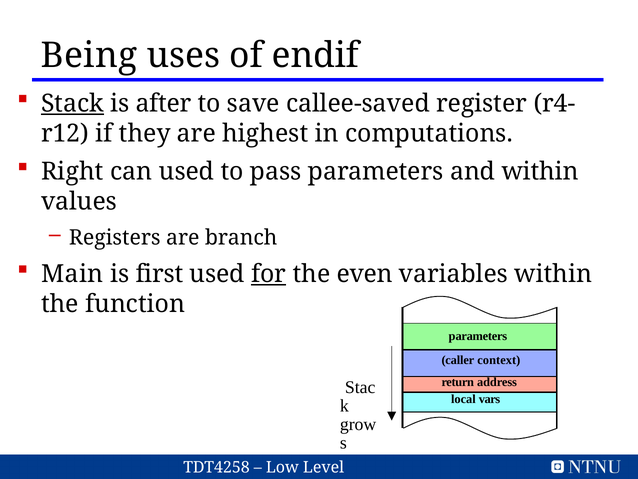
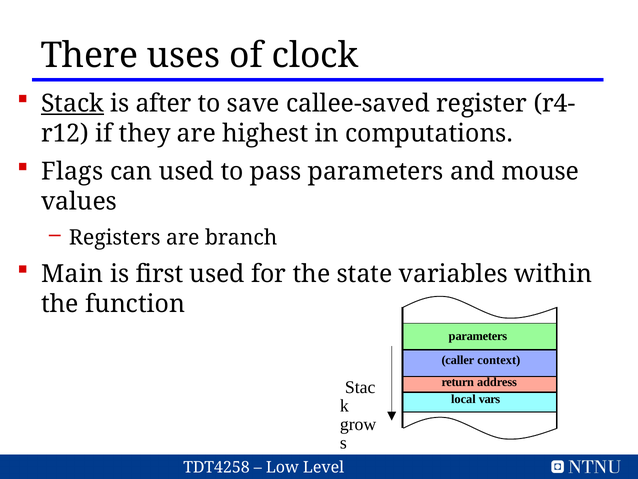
Being: Being -> There (89, 56)
endif: endif -> clock (315, 56)
Right: Right -> Flags (72, 172)
and within: within -> mouse (540, 172)
for underline: present -> none (269, 274)
even: even -> state (365, 274)
